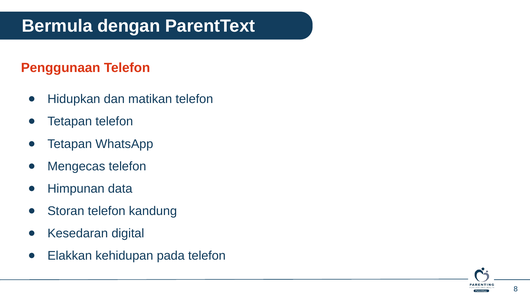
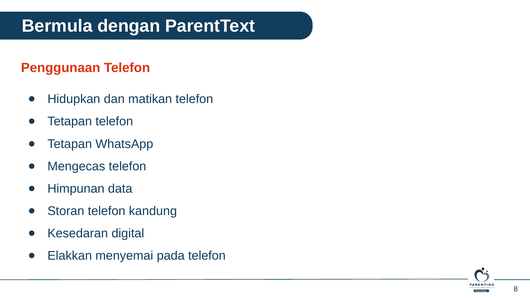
kehidupan: kehidupan -> menyemai (124, 256)
